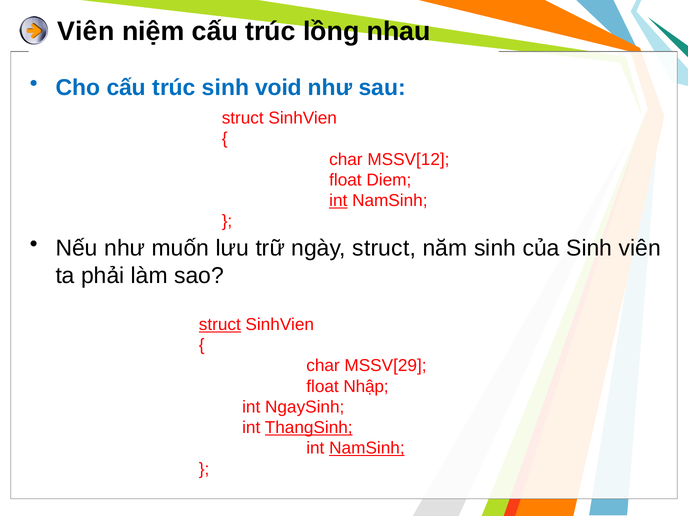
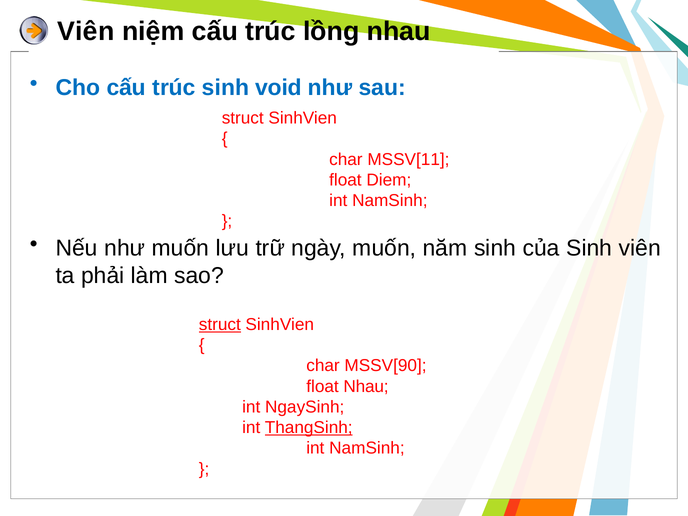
MSSV[12: MSSV[12 -> MSSV[11 (408, 159)
int underline: present -> none (338, 201)
ngày struct: struct -> muốn (384, 248)
MSSV[29: MSSV[29 -> MSSV[90 (385, 366)
float Nhập: Nhập -> Nhau (366, 386)
NamSinh underline: present -> none (367, 448)
